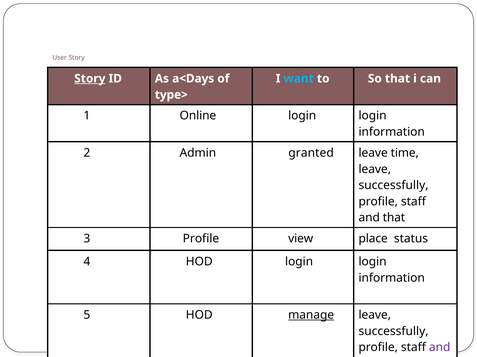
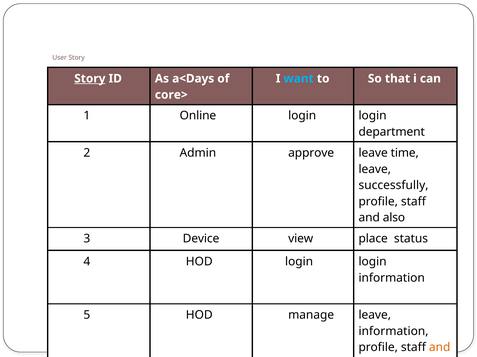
type>: type> -> core> (171, 95)
information: information -> department (392, 132)
granted: granted -> approve (311, 153)
and that: that -> also (394, 218)
3 Profile: Profile -> Device (201, 239)
manage underline: present -> none (311, 316)
successfully: successfully -> information (394, 332)
and colour: purple -> orange (440, 348)
